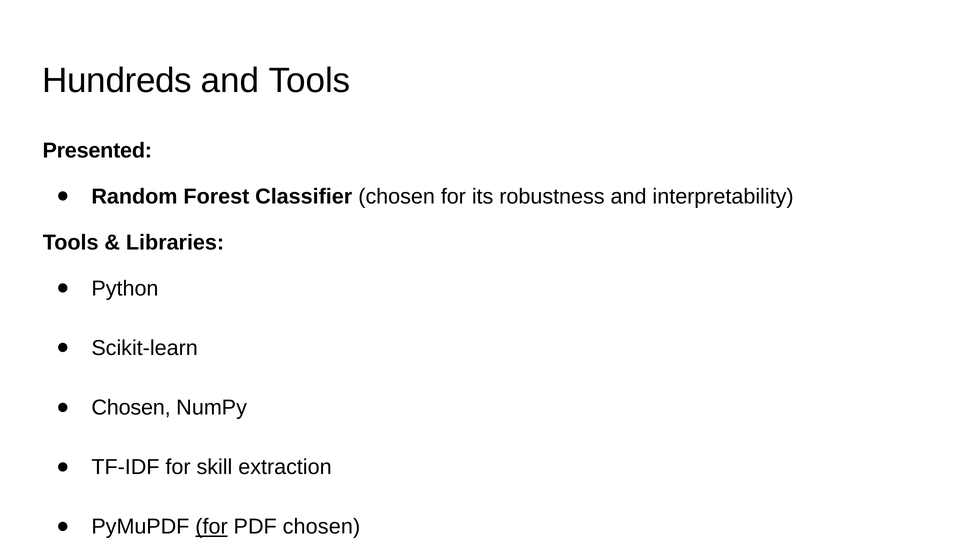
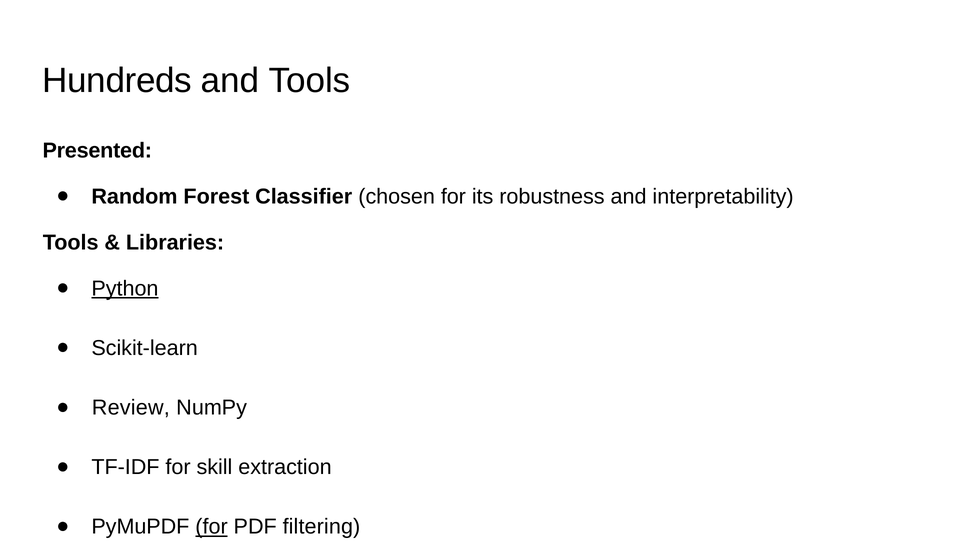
Python underline: none -> present (125, 288)
Chosen: Chosen -> Review (131, 408)
PDF chosen: chosen -> filtering (321, 527)
